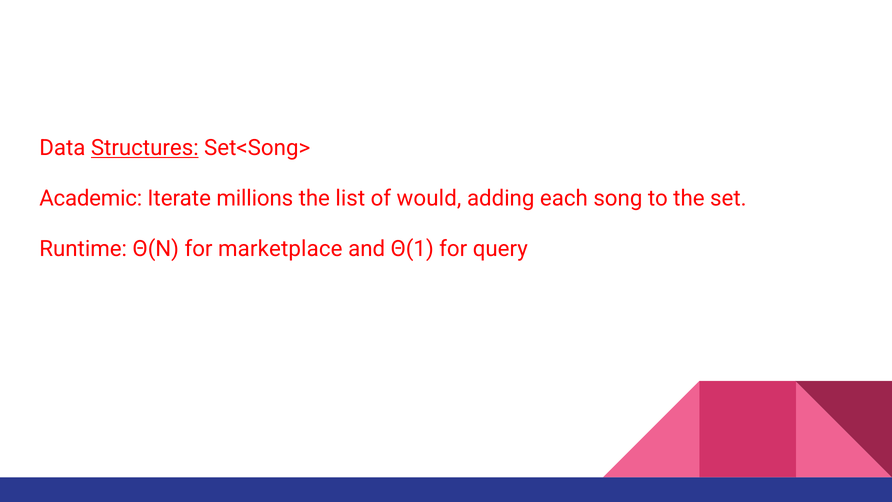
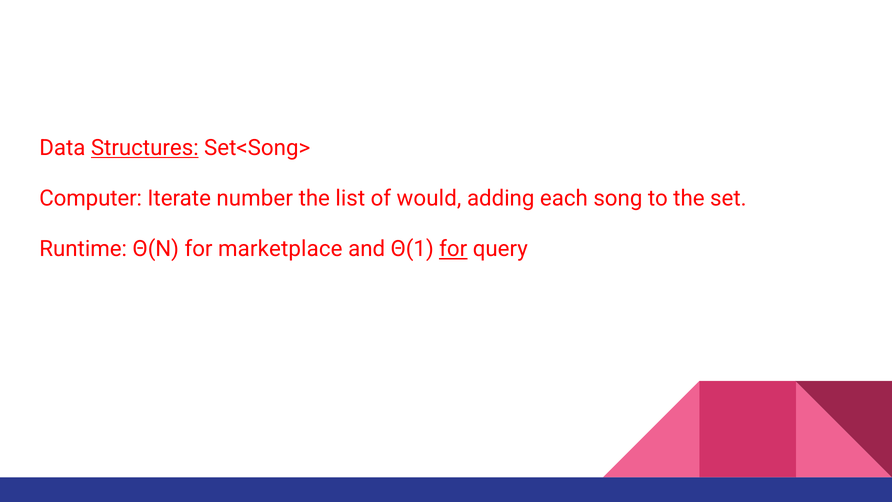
Academic: Academic -> Computer (91, 198)
millions: millions -> number (255, 198)
for underline: none -> present (453, 249)
